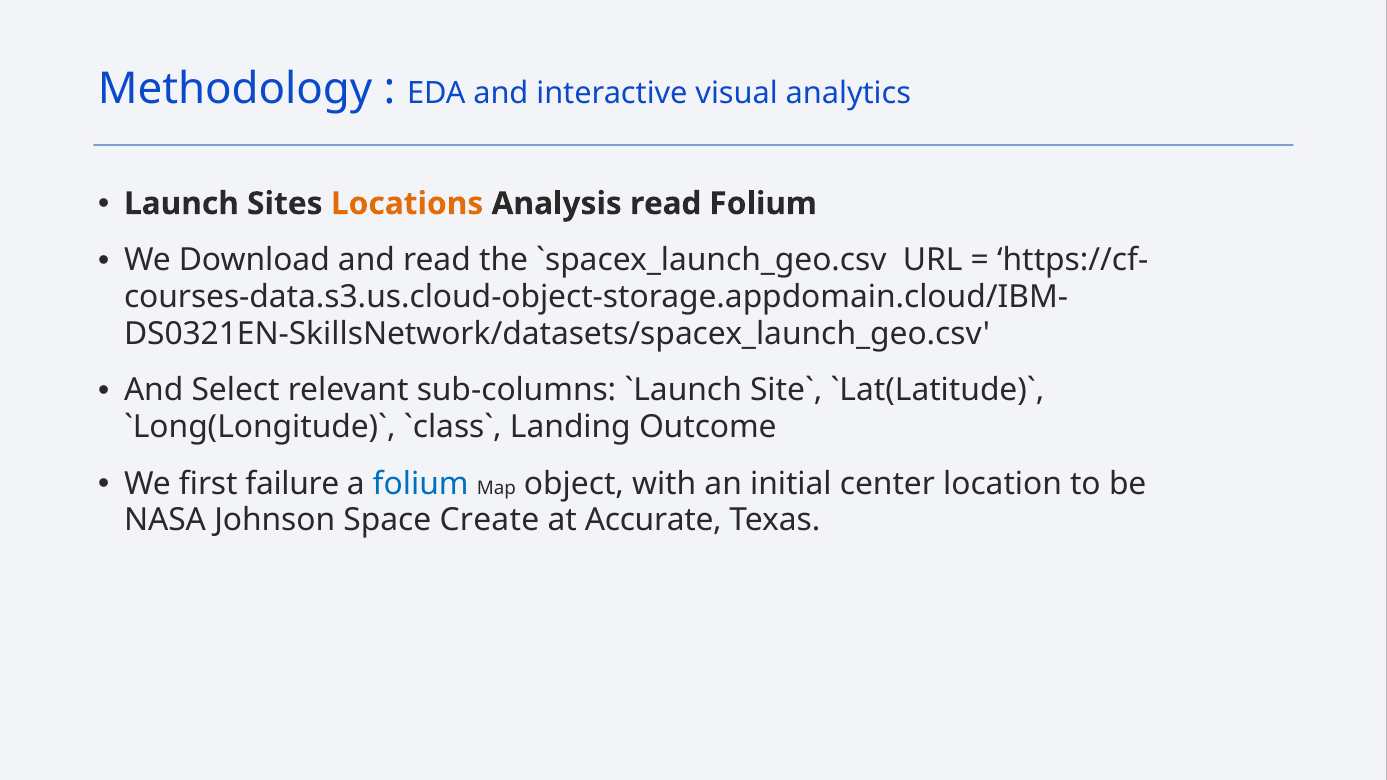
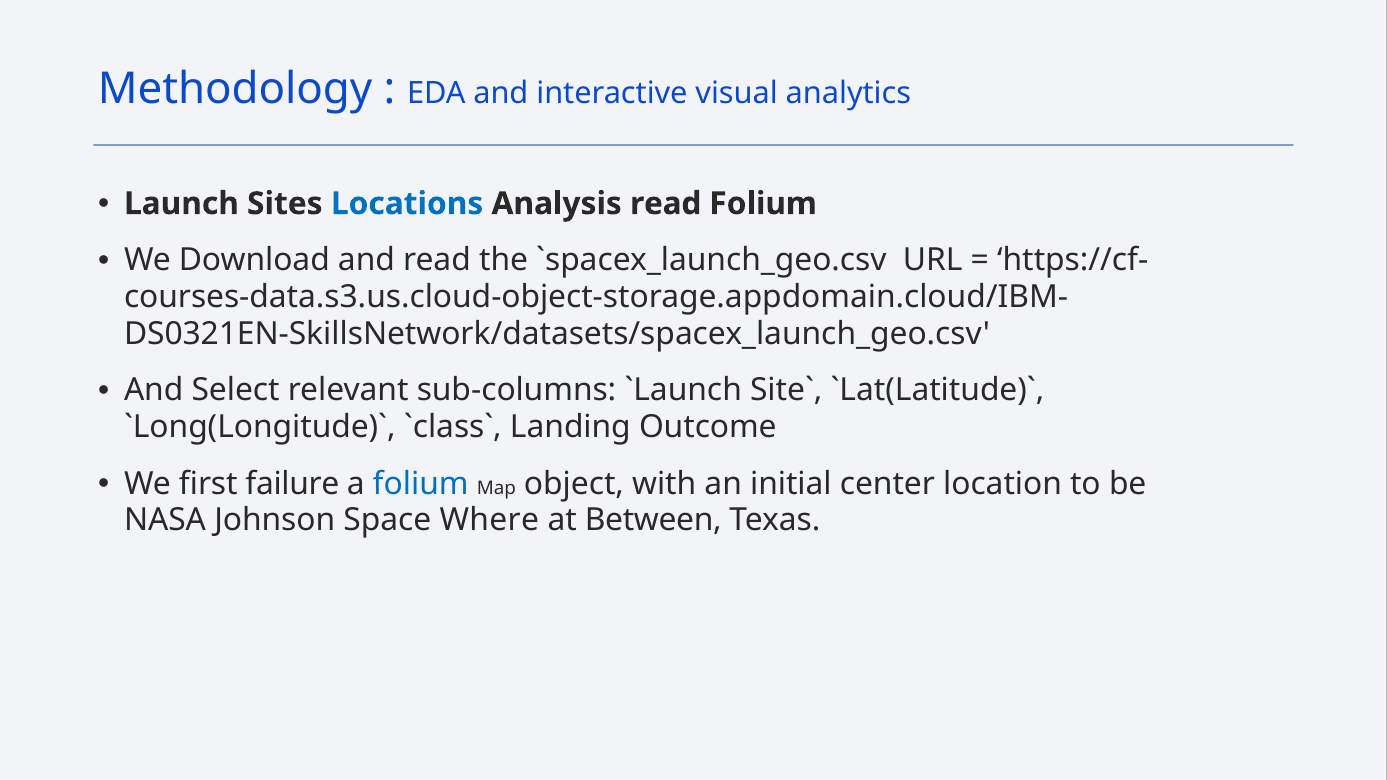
Locations colour: orange -> blue (407, 204)
Create: Create -> Where (489, 520)
Accurate: Accurate -> Between (653, 520)
